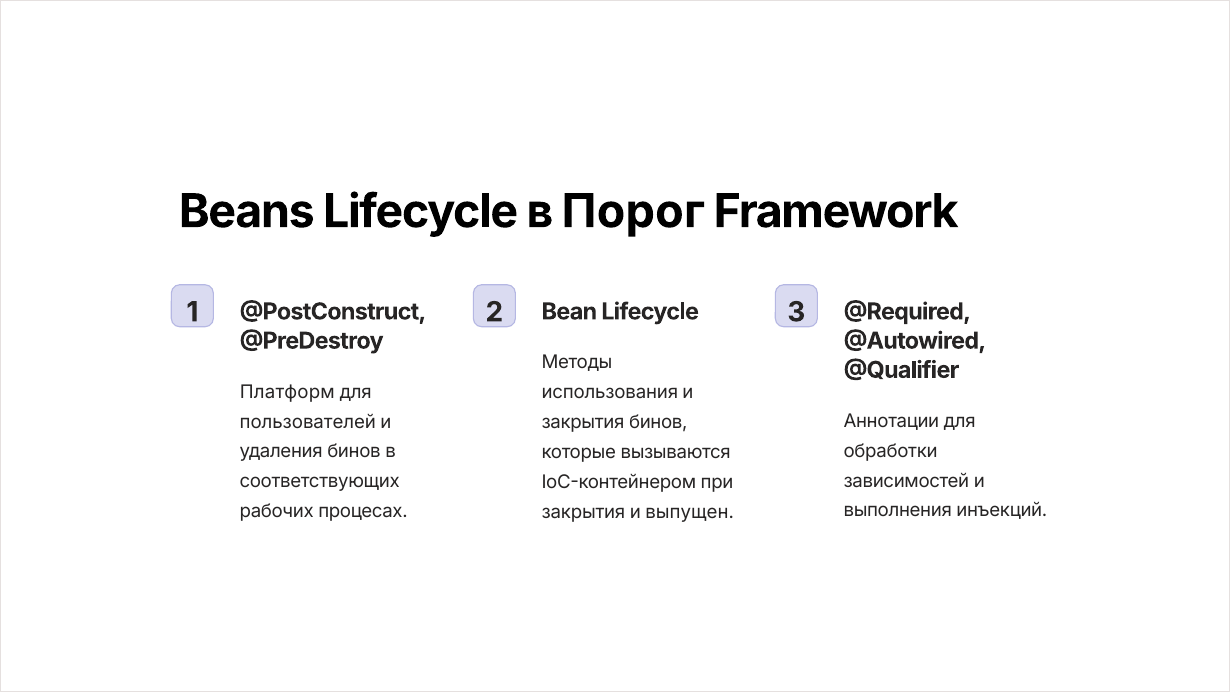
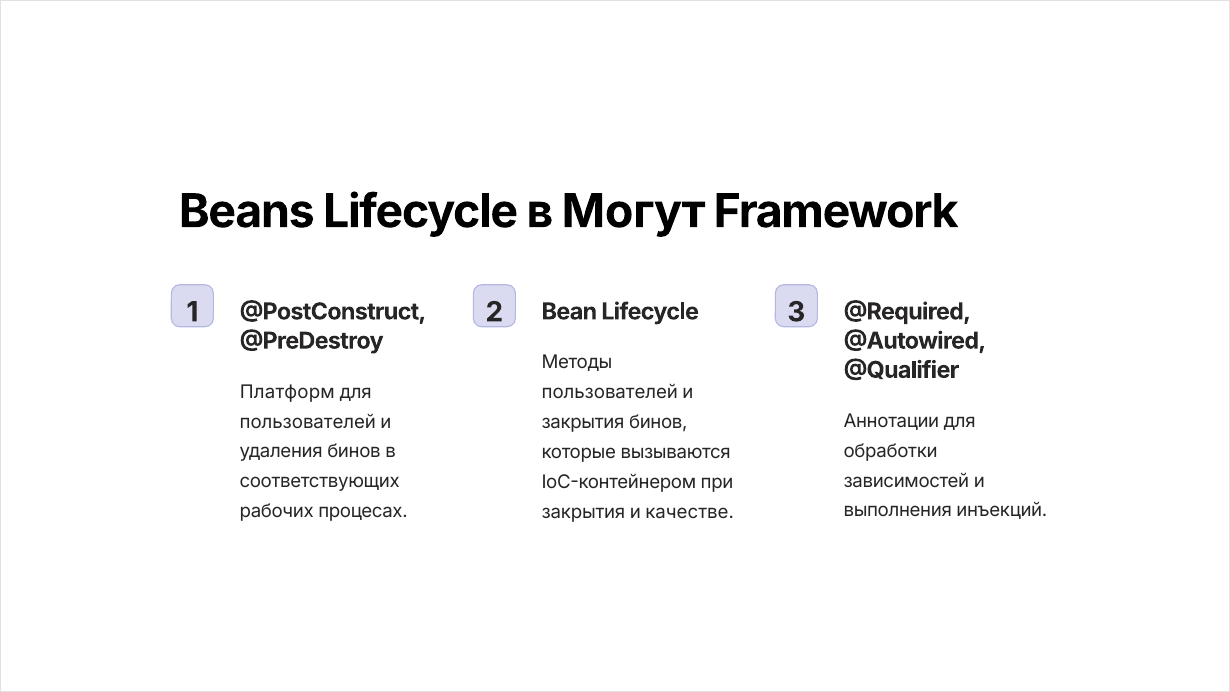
Порог: Порог -> Могут (634, 212)
использования: использования -> пользователей (610, 393)
выпущен: выпущен -> качестве (690, 512)
